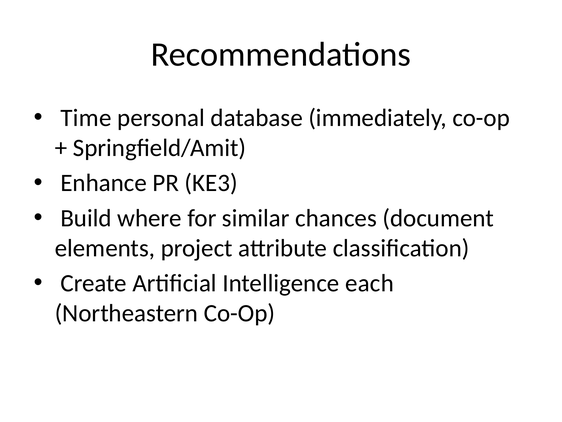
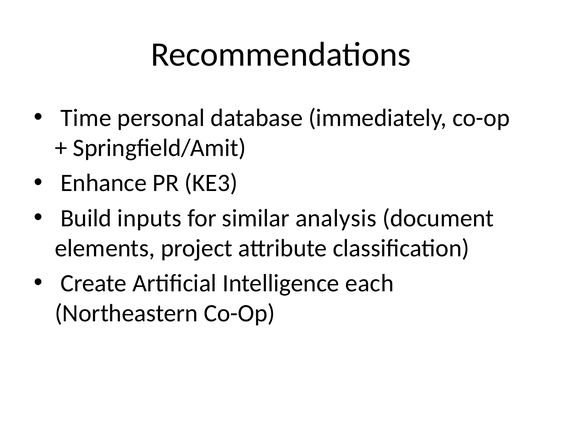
where: where -> inputs (149, 218)
chances: chances -> analysis (336, 218)
